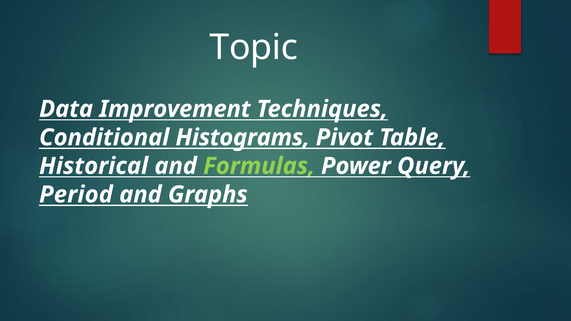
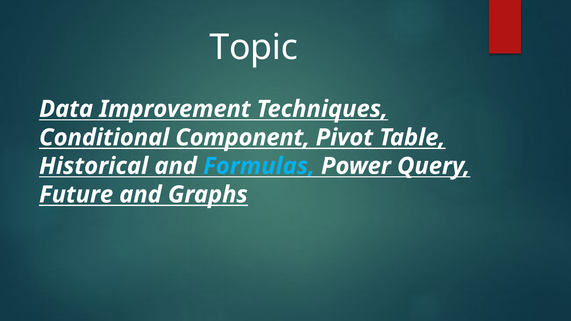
Histograms: Histograms -> Component (243, 138)
Formulas colour: light green -> light blue (259, 166)
Period: Period -> Future (76, 195)
